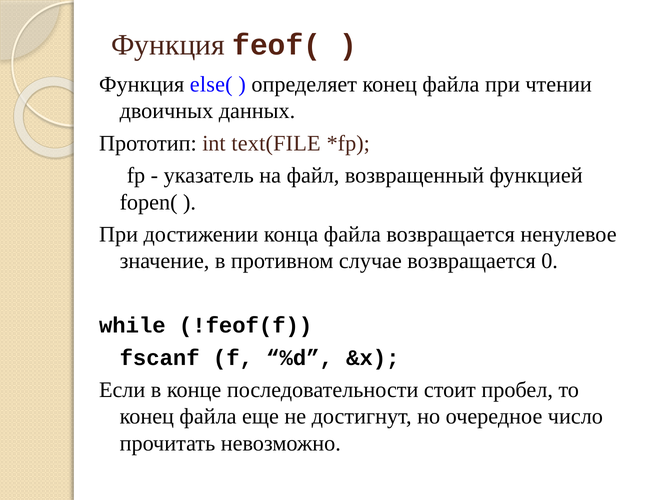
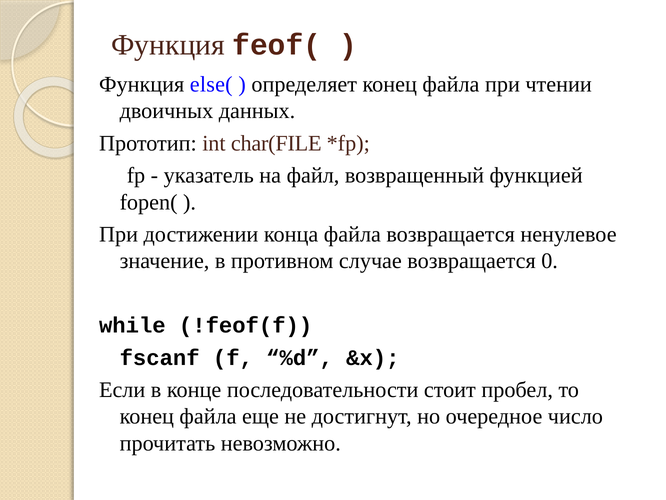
text(FILE: text(FILE -> char(FILE (276, 143)
